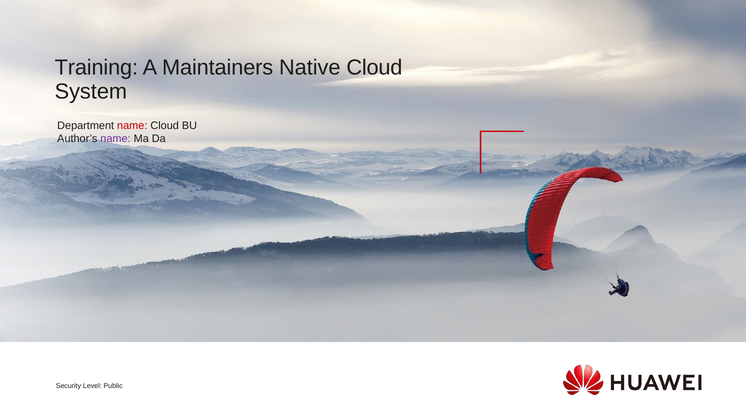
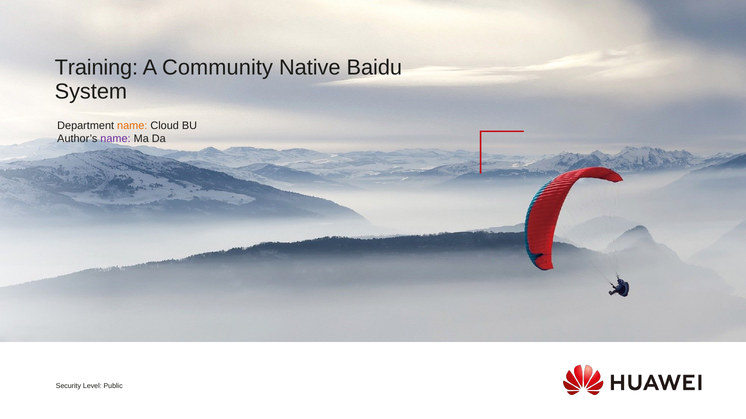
Maintainers: Maintainers -> Community (218, 68)
Native Cloud: Cloud -> Baidu (374, 68)
name colour: red -> orange (132, 126)
